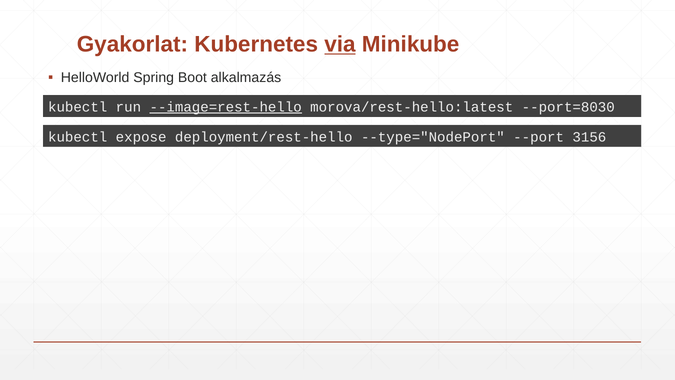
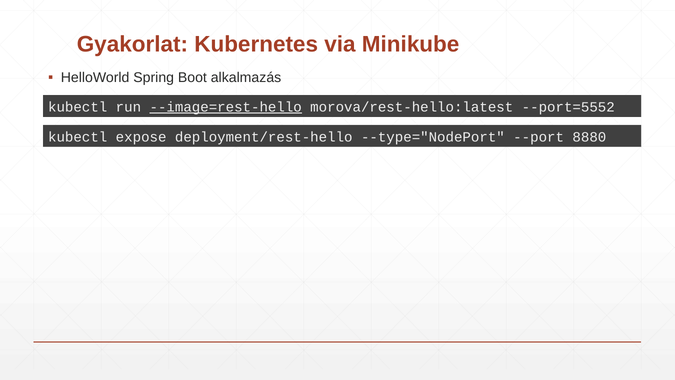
via underline: present -> none (340, 44)
--port=8030: --port=8030 -> --port=5552 (568, 107)
3156: 3156 -> 8880 (589, 137)
